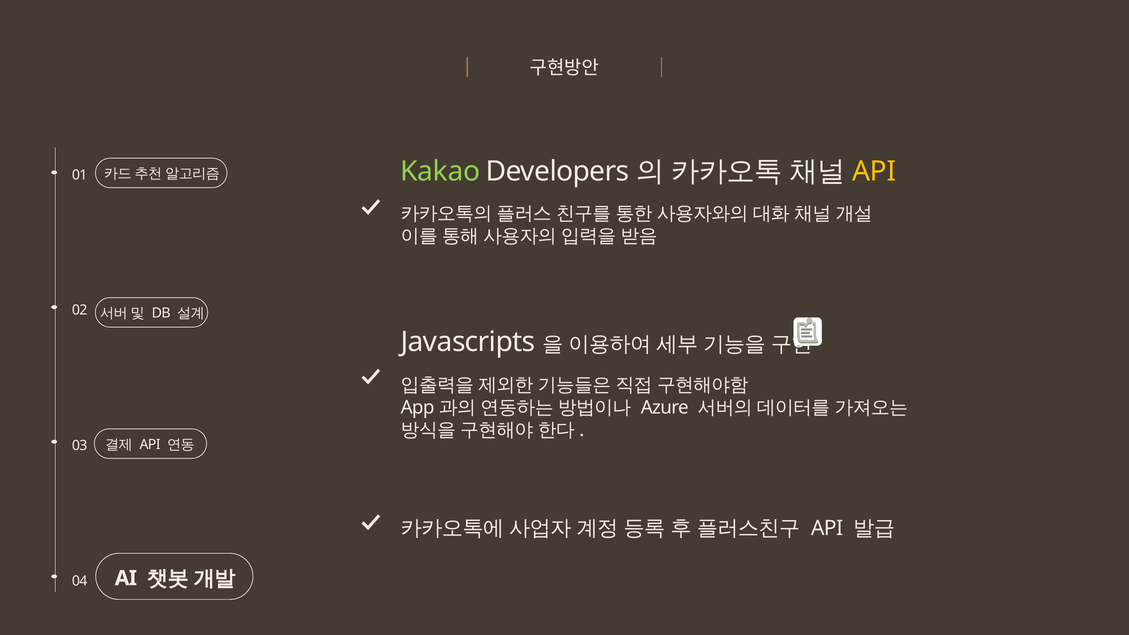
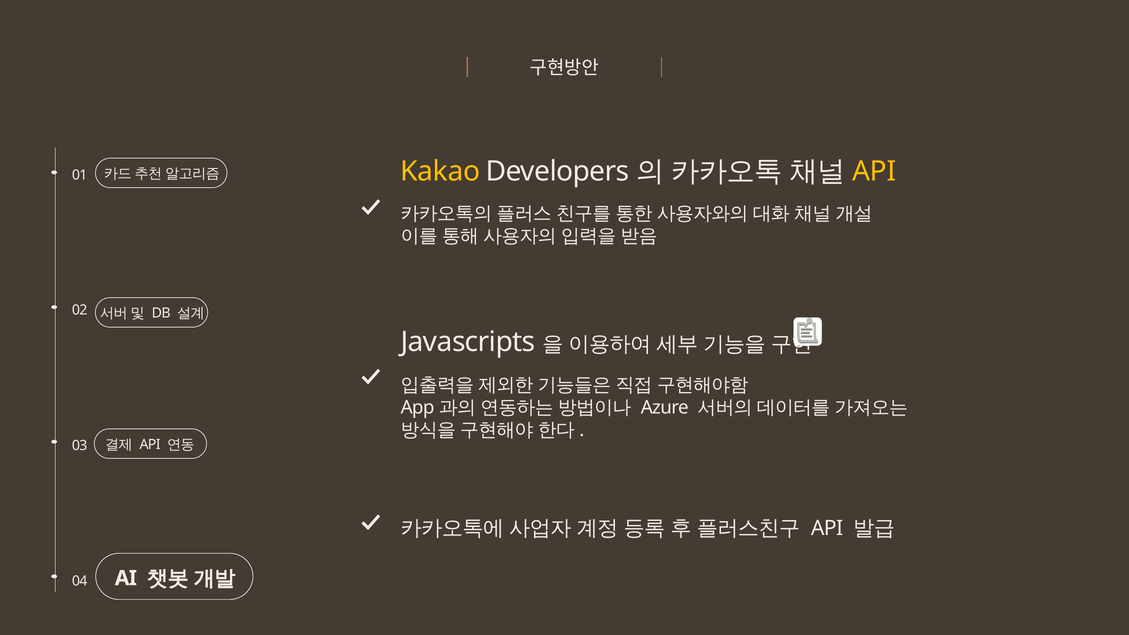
Kakao colour: light green -> yellow (440, 171)
